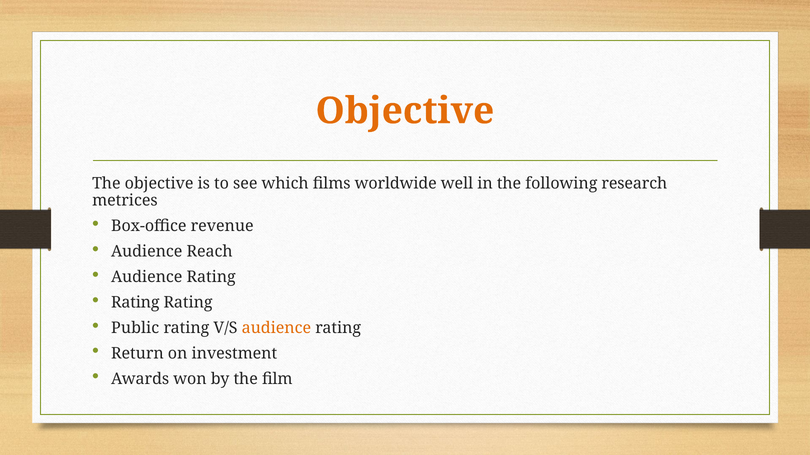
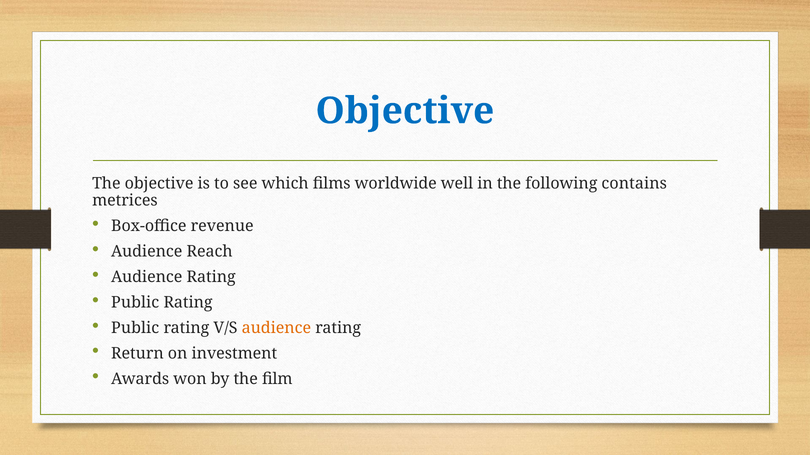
Objective colour: orange -> blue (405, 111)
research: research -> contains (634, 184)
Rating: Rating -> Public (135, 303)
